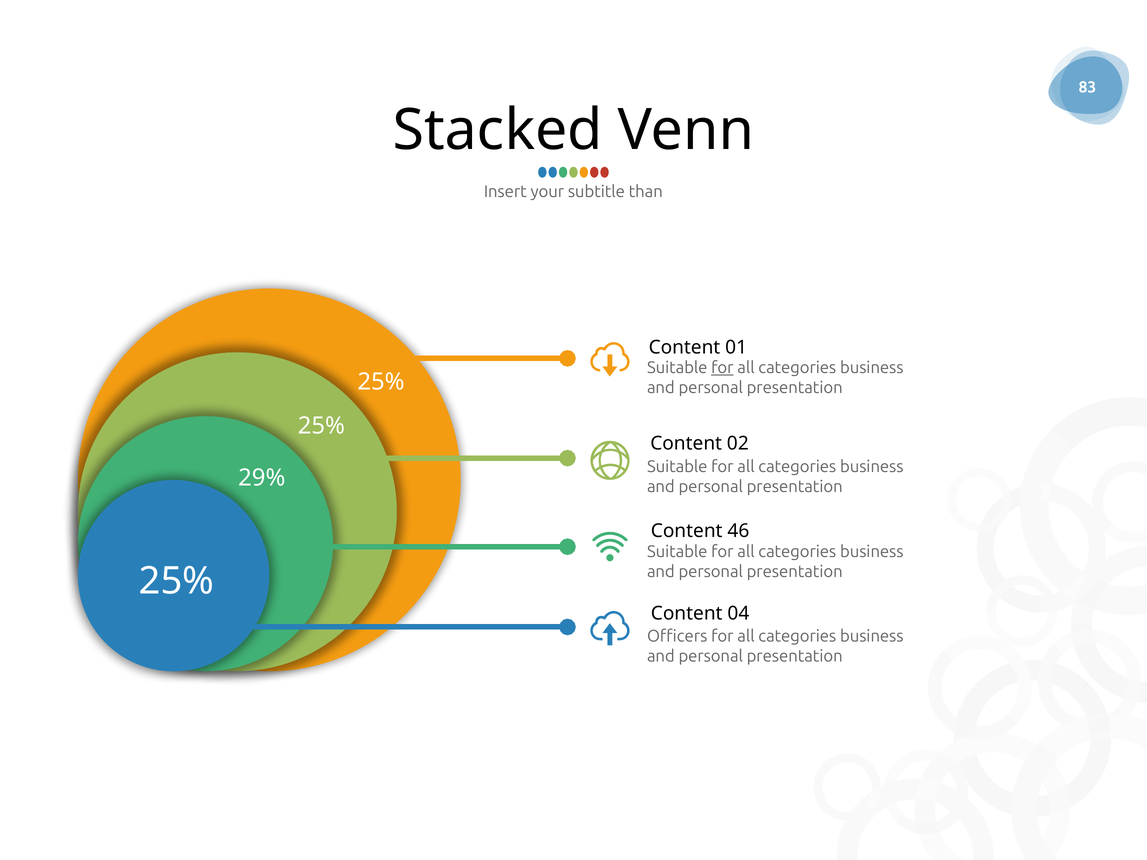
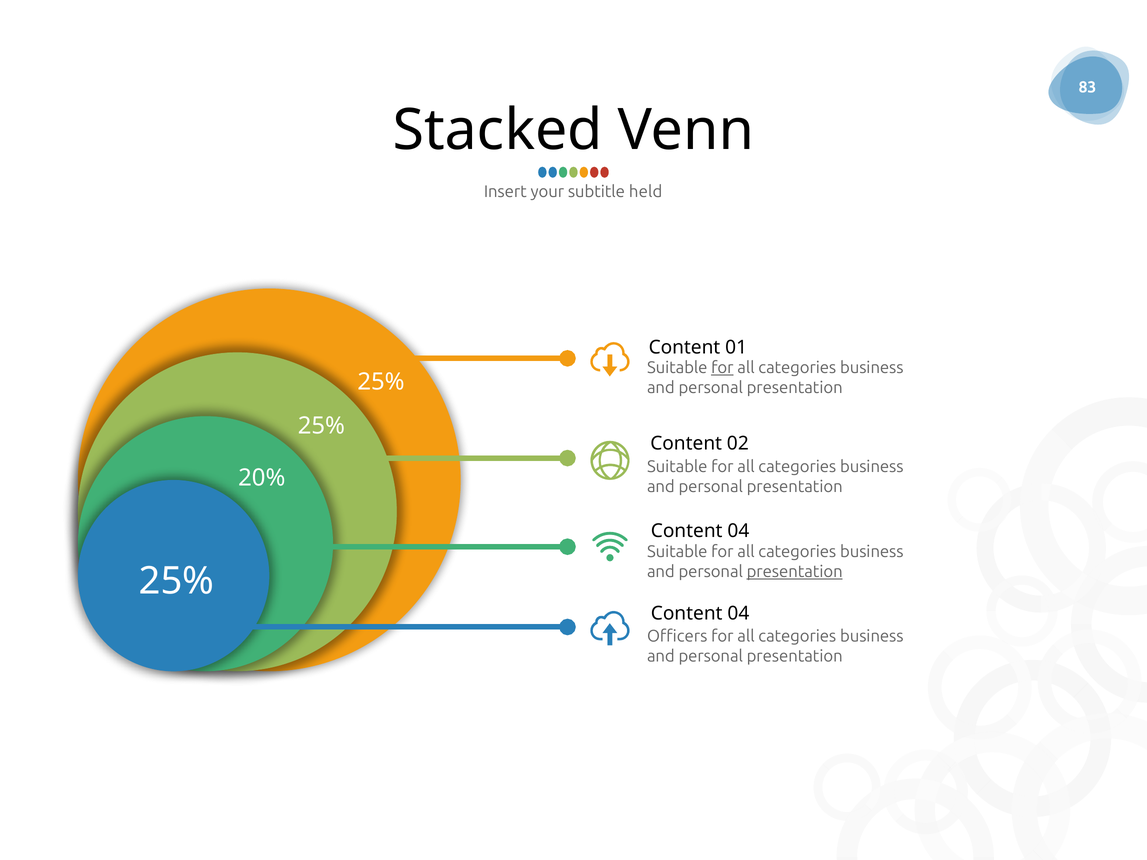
than: than -> held (646, 192)
29%: 29% -> 20% (262, 478)
46: 46 -> 04 (738, 531)
presentation underline: none -> present (795, 572)
